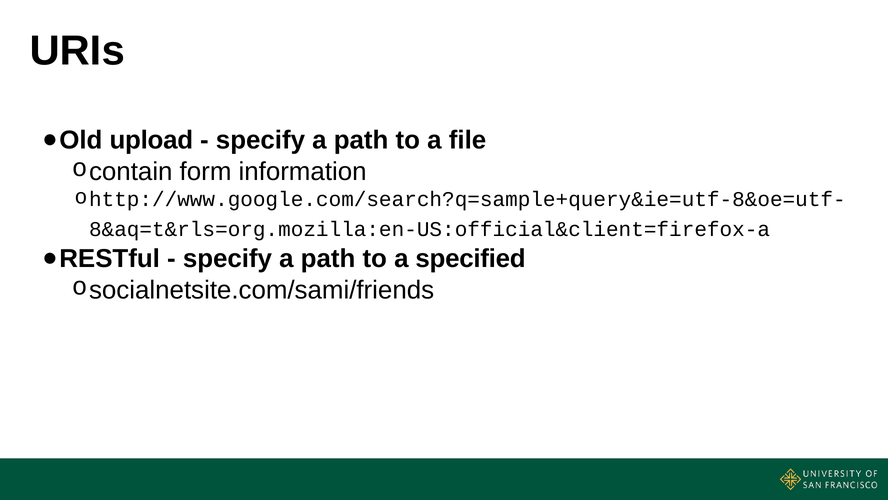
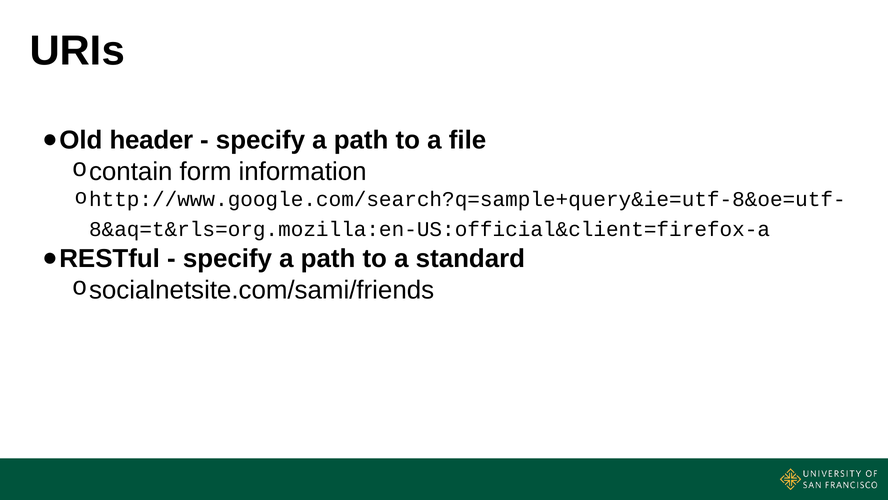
upload: upload -> header (151, 140)
specified: specified -> standard (470, 259)
